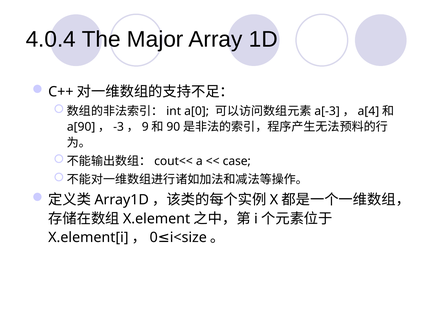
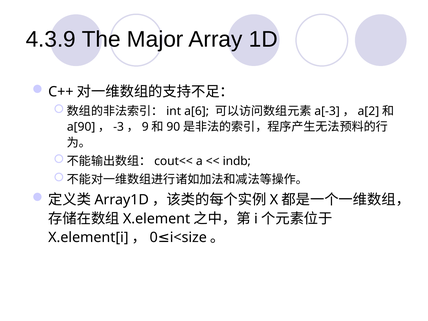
4.0.4: 4.0.4 -> 4.3.9 (51, 39)
a[0: a[0 -> a[6 (197, 111)
a[4: a[4 -> a[2 (368, 111)
case: case -> indb (237, 161)
